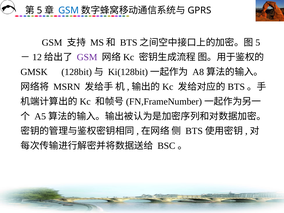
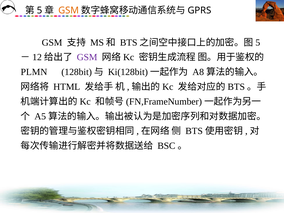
GSM colour: blue -> orange (69, 10)
GMSK: GMSK -> PLMN (34, 72)
MSRN: MSRN -> HTML (67, 87)
